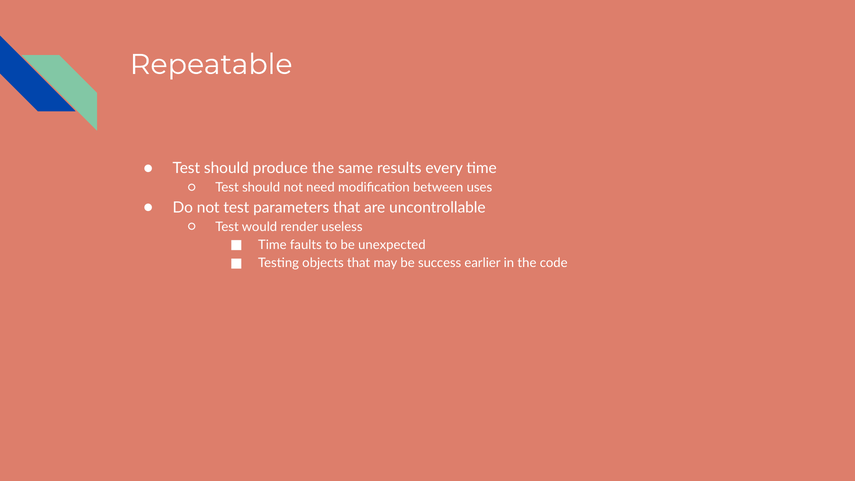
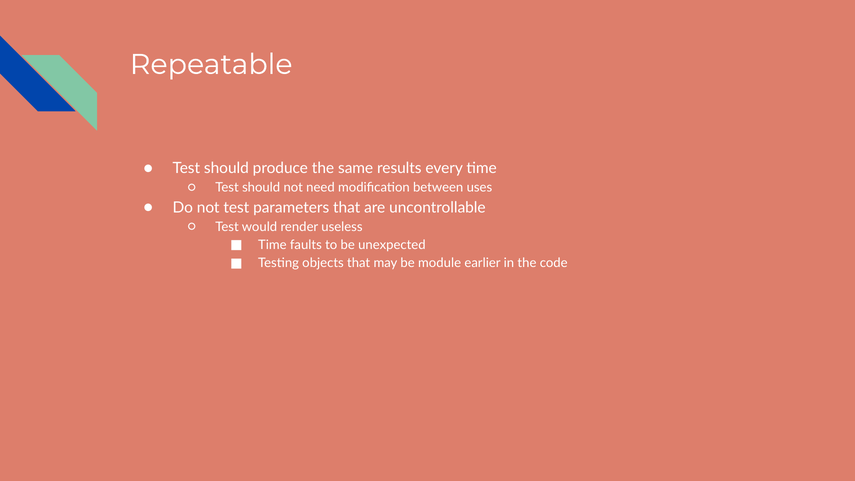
success: success -> module (440, 263)
